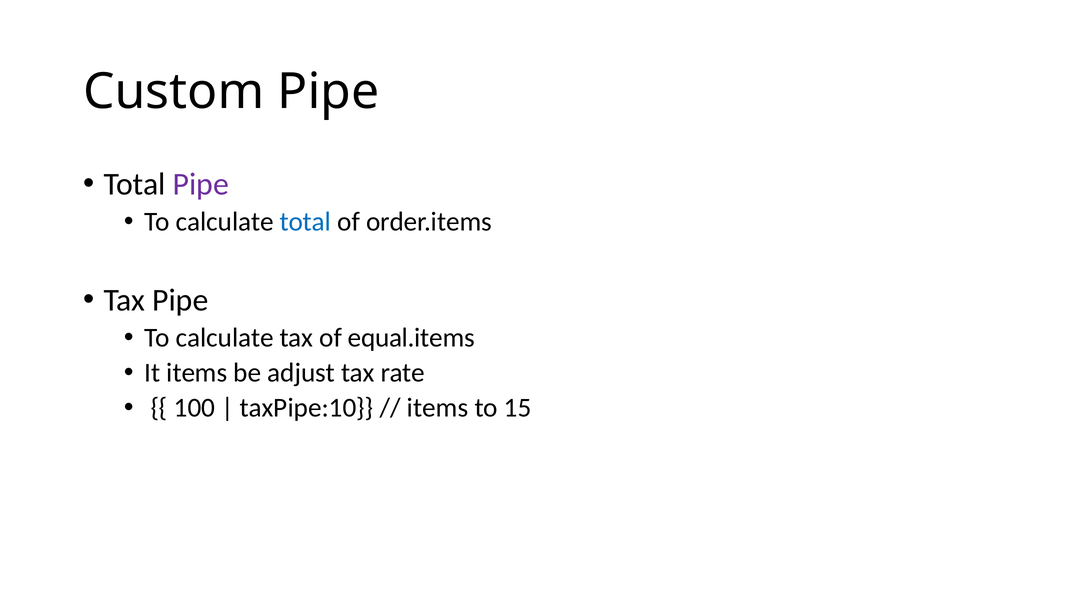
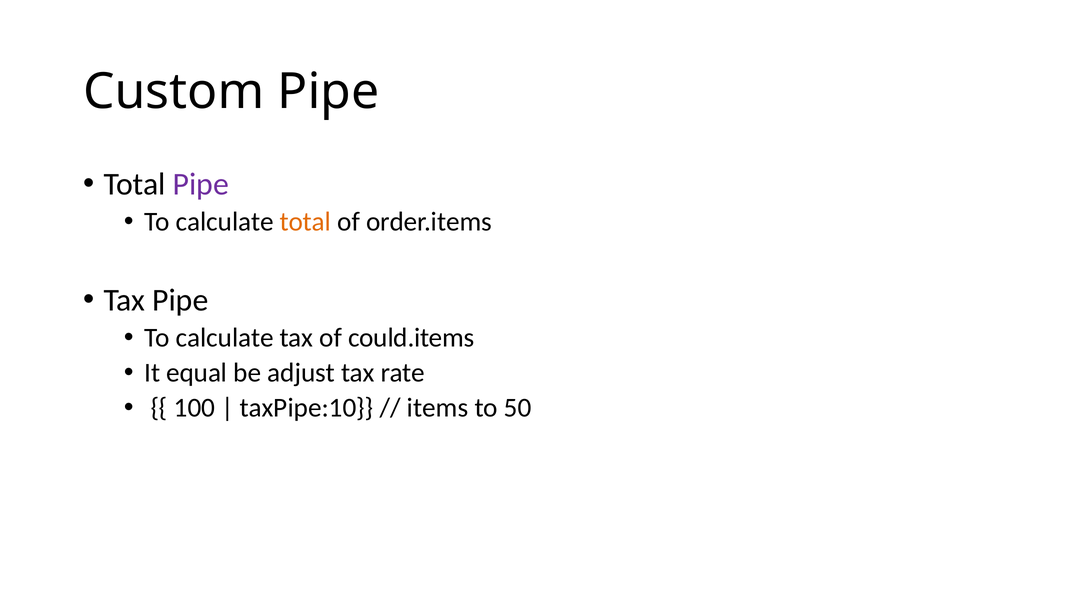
total colour: blue -> orange (305, 222)
equal.items: equal.items -> could.items (411, 338)
It items: items -> equal (197, 373)
15: 15 -> 50 (518, 408)
